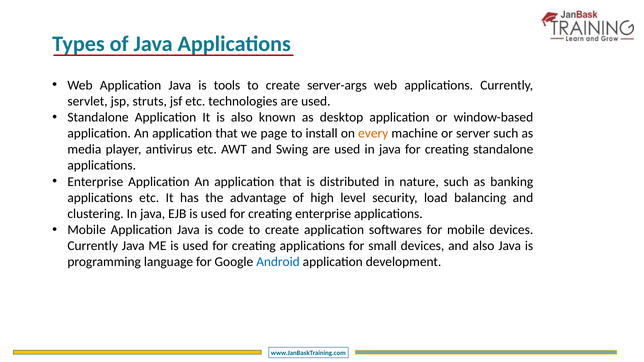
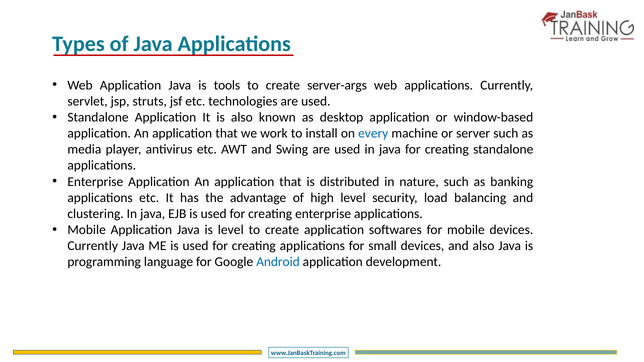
page: page -> work (274, 133)
every colour: orange -> blue (373, 133)
is code: code -> level (231, 230)
